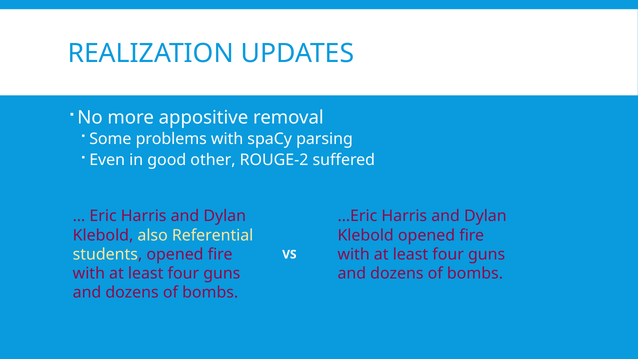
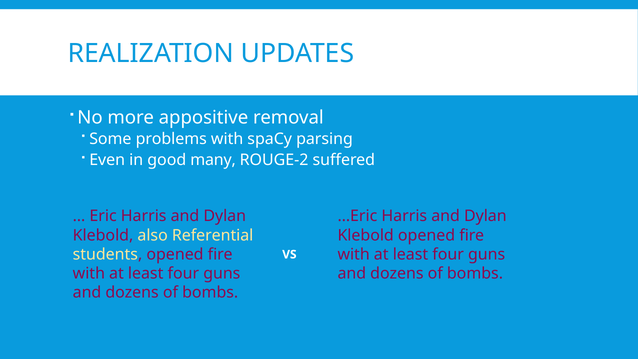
other: other -> many (213, 160)
